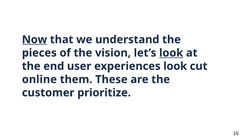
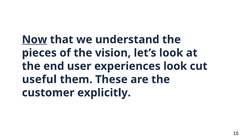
look underline: present -> none (171, 53)
online: online -> useful (39, 79)
prioritize: prioritize -> explicitly (104, 93)
